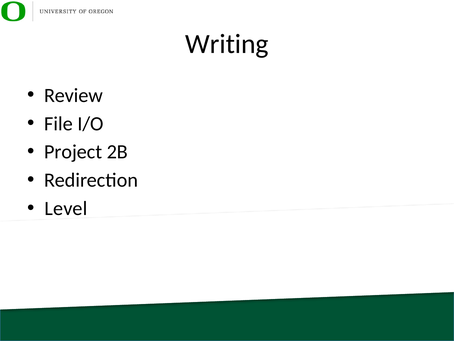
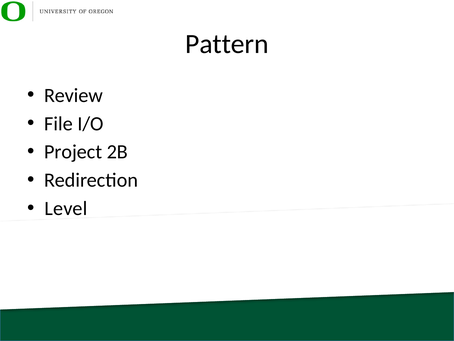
Writing: Writing -> Pattern (227, 44)
